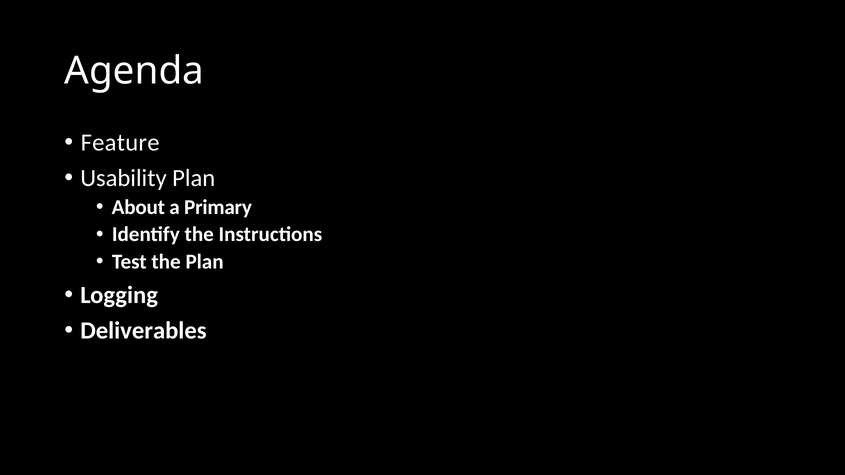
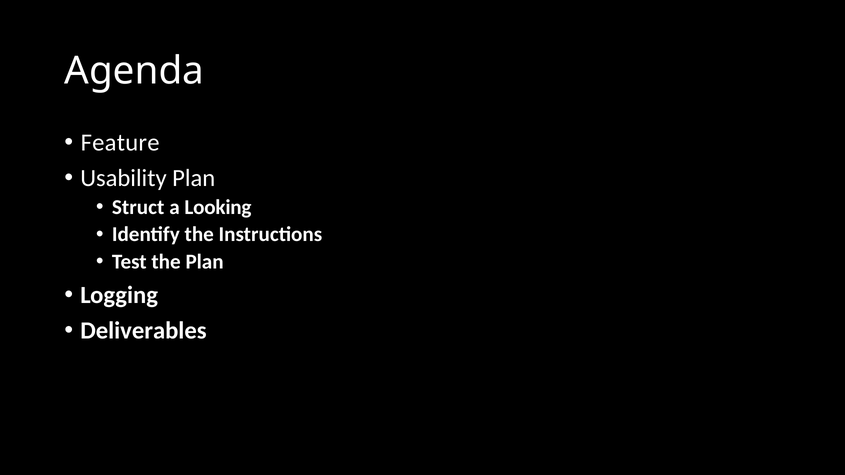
About: About -> Struct (138, 207)
Primary: Primary -> Looking (218, 207)
